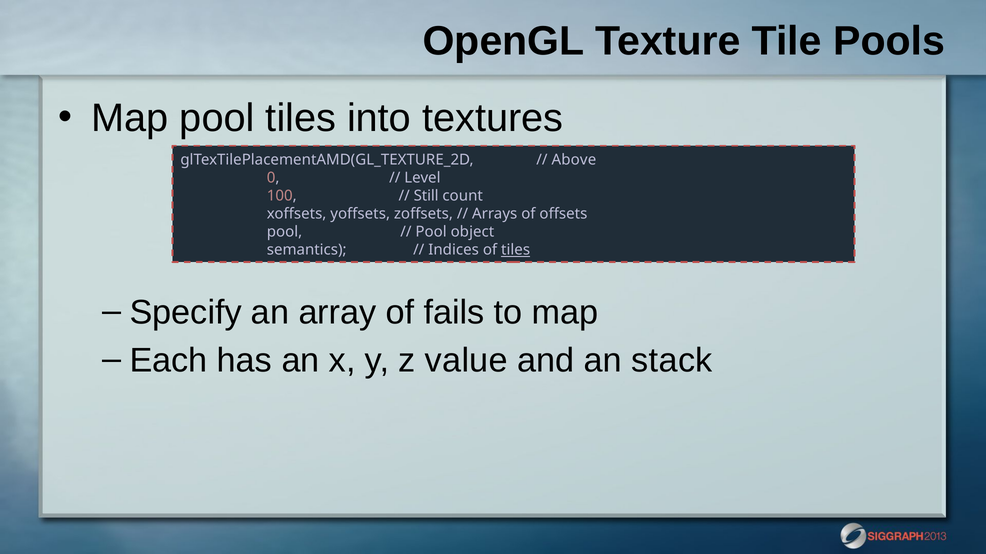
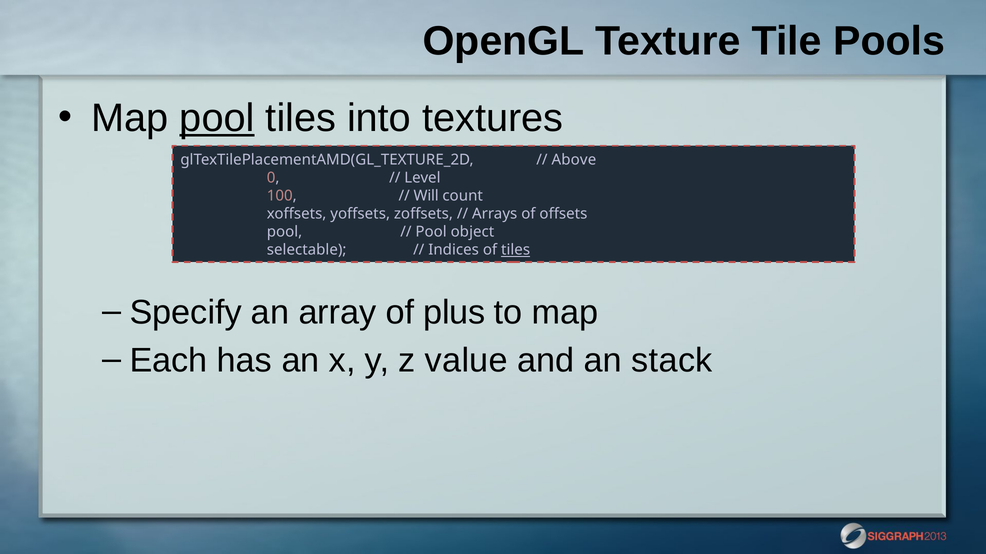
pool underline: none -> present (217, 118)
Still: Still -> Will (426, 196)
semantics: semantics -> selectable (307, 250)
fails: fails -> plus (454, 313)
